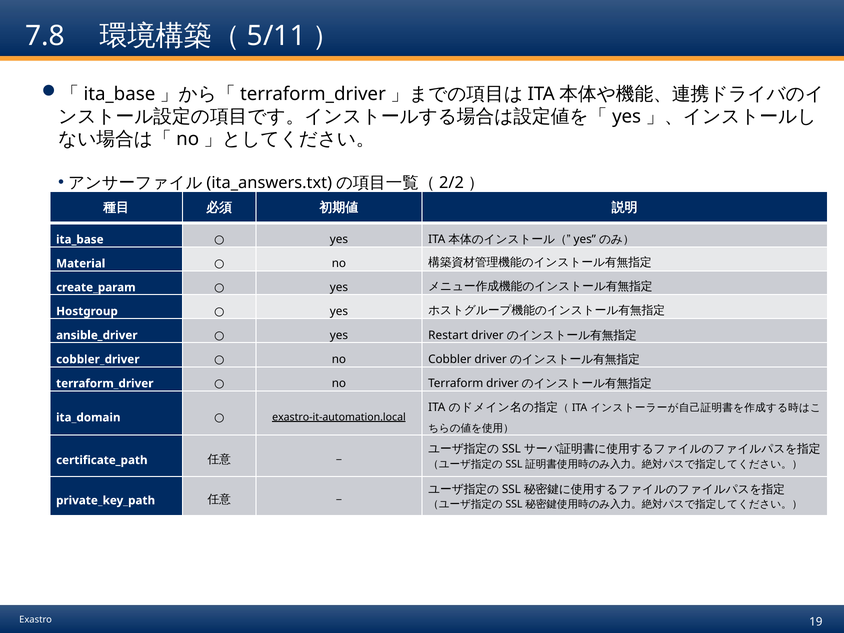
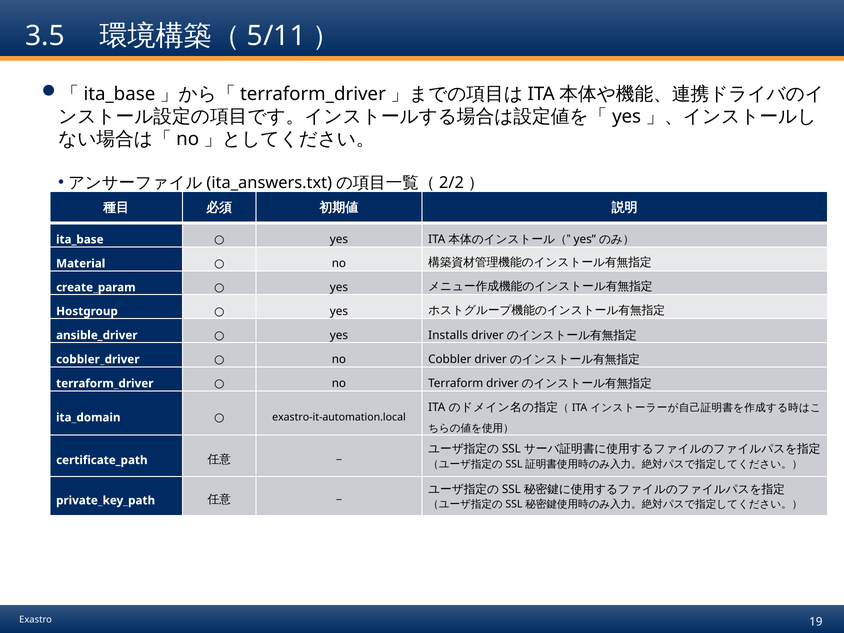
7.8: 7.8 -> 3.5 (45, 36)
Restart: Restart -> Installs (448, 335)
exastro-it-automation.local underline: present -> none (339, 417)
